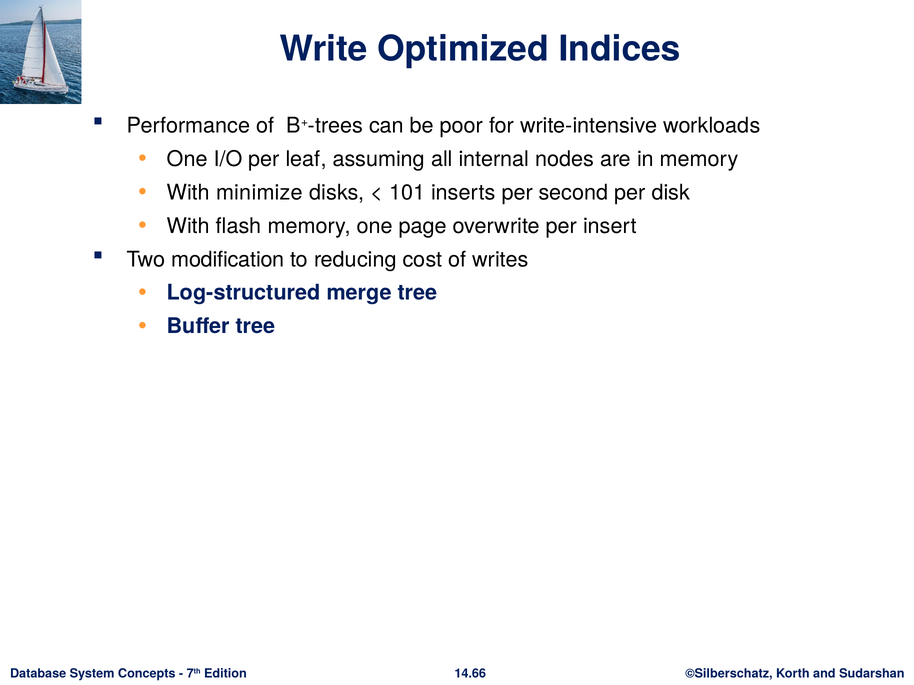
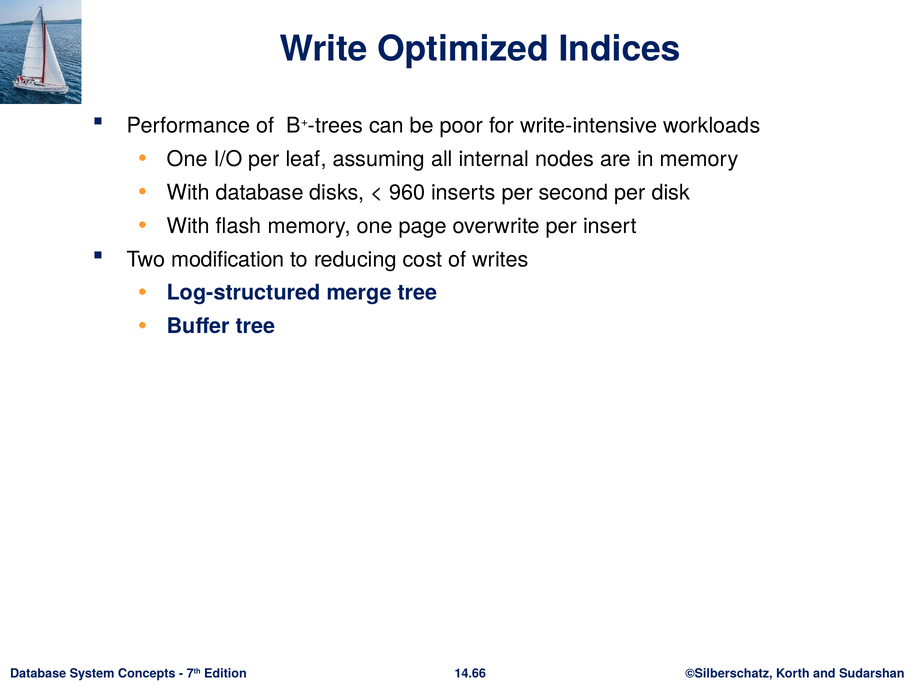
With minimize: minimize -> database (260, 193)
101: 101 -> 960 (407, 193)
